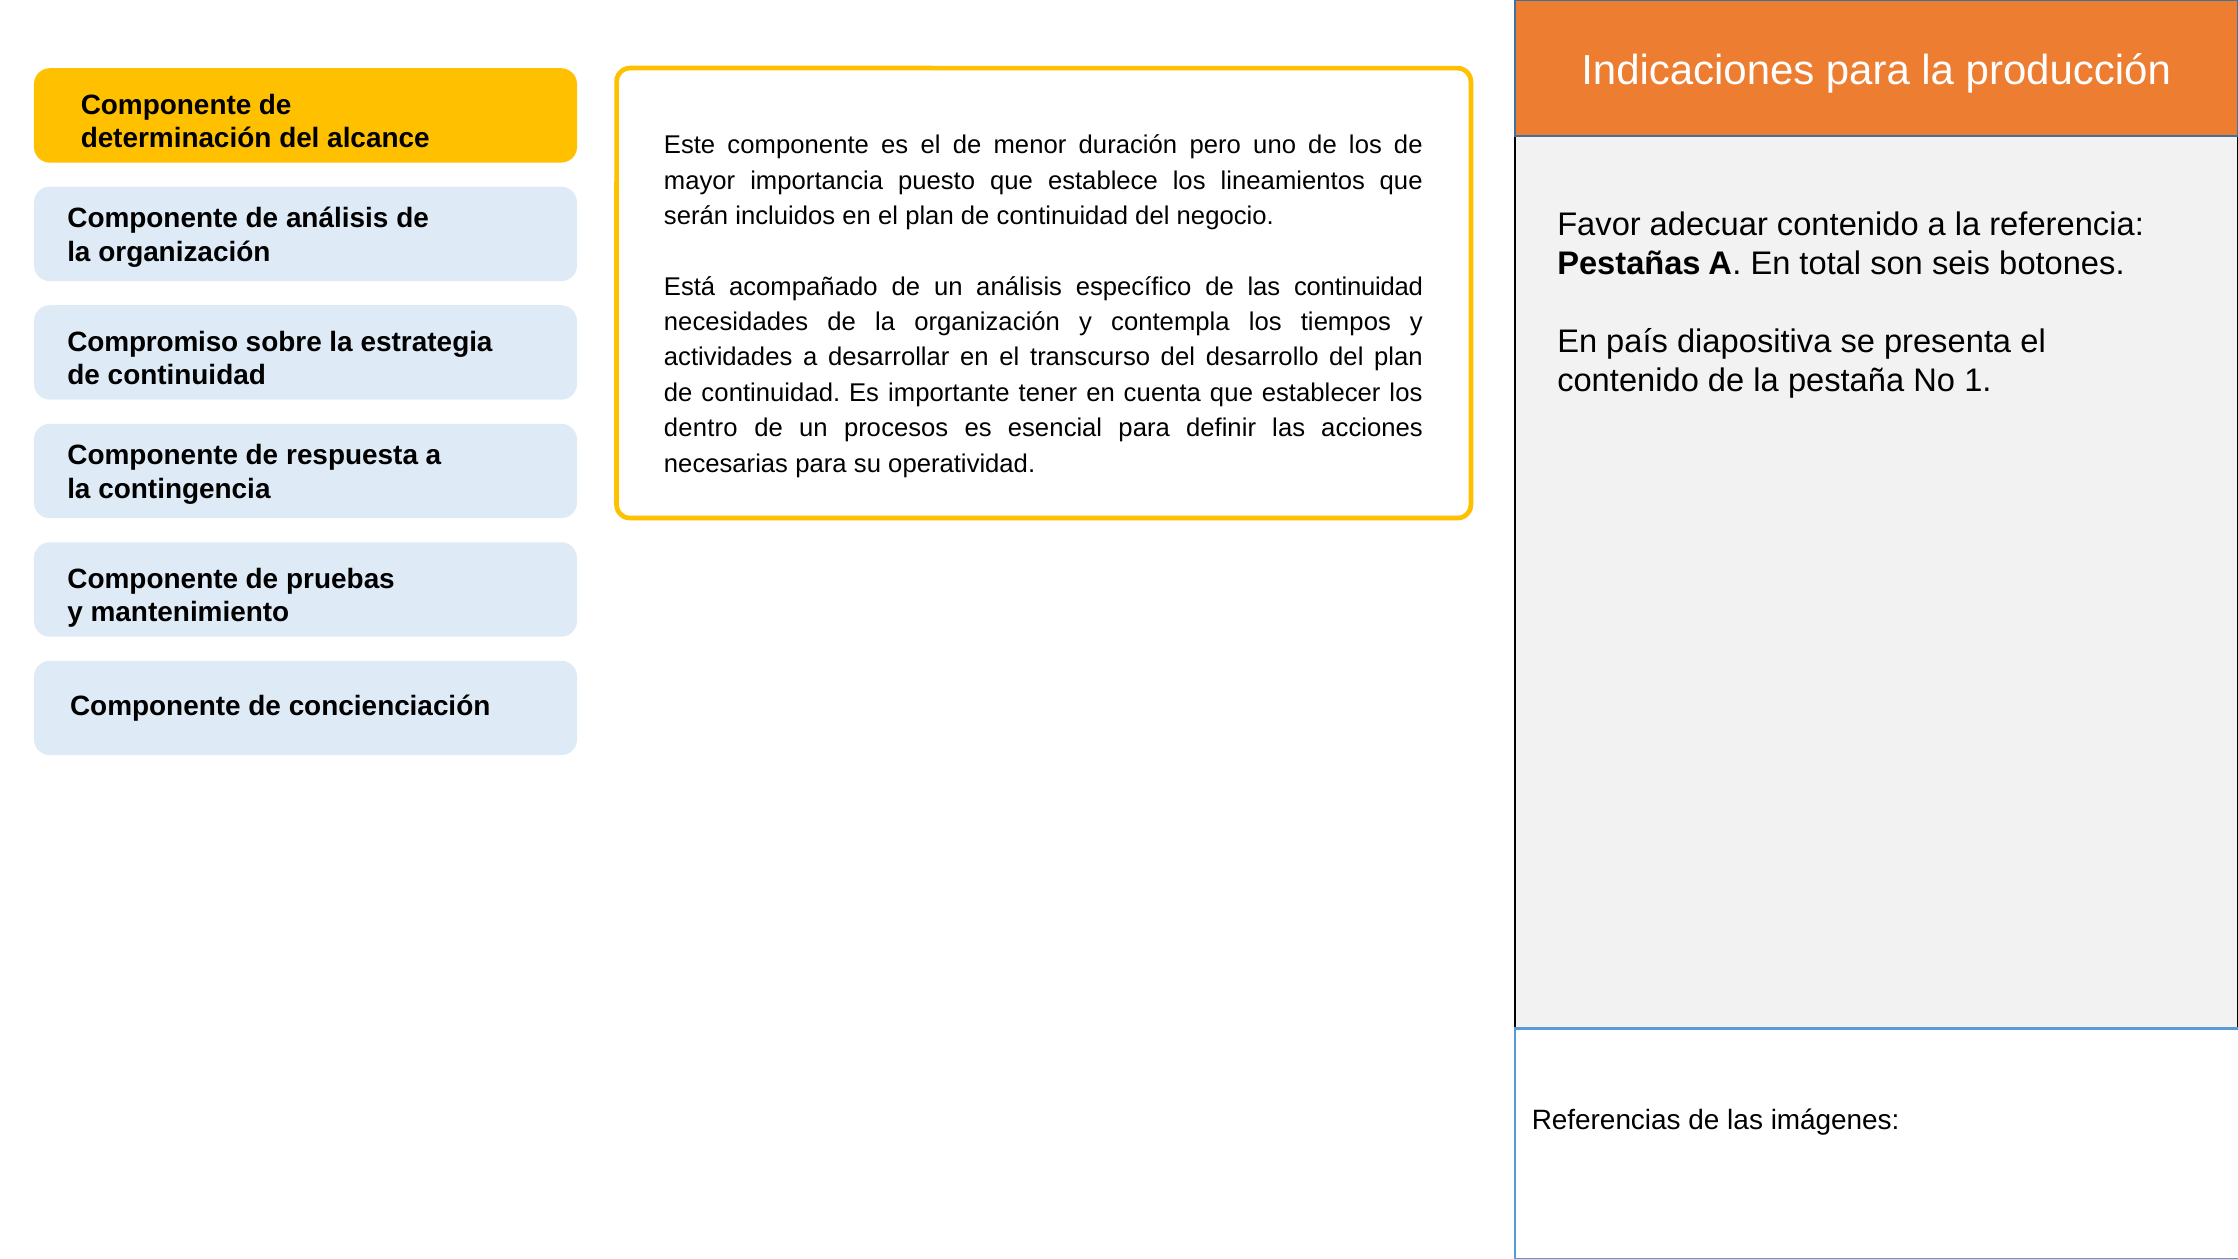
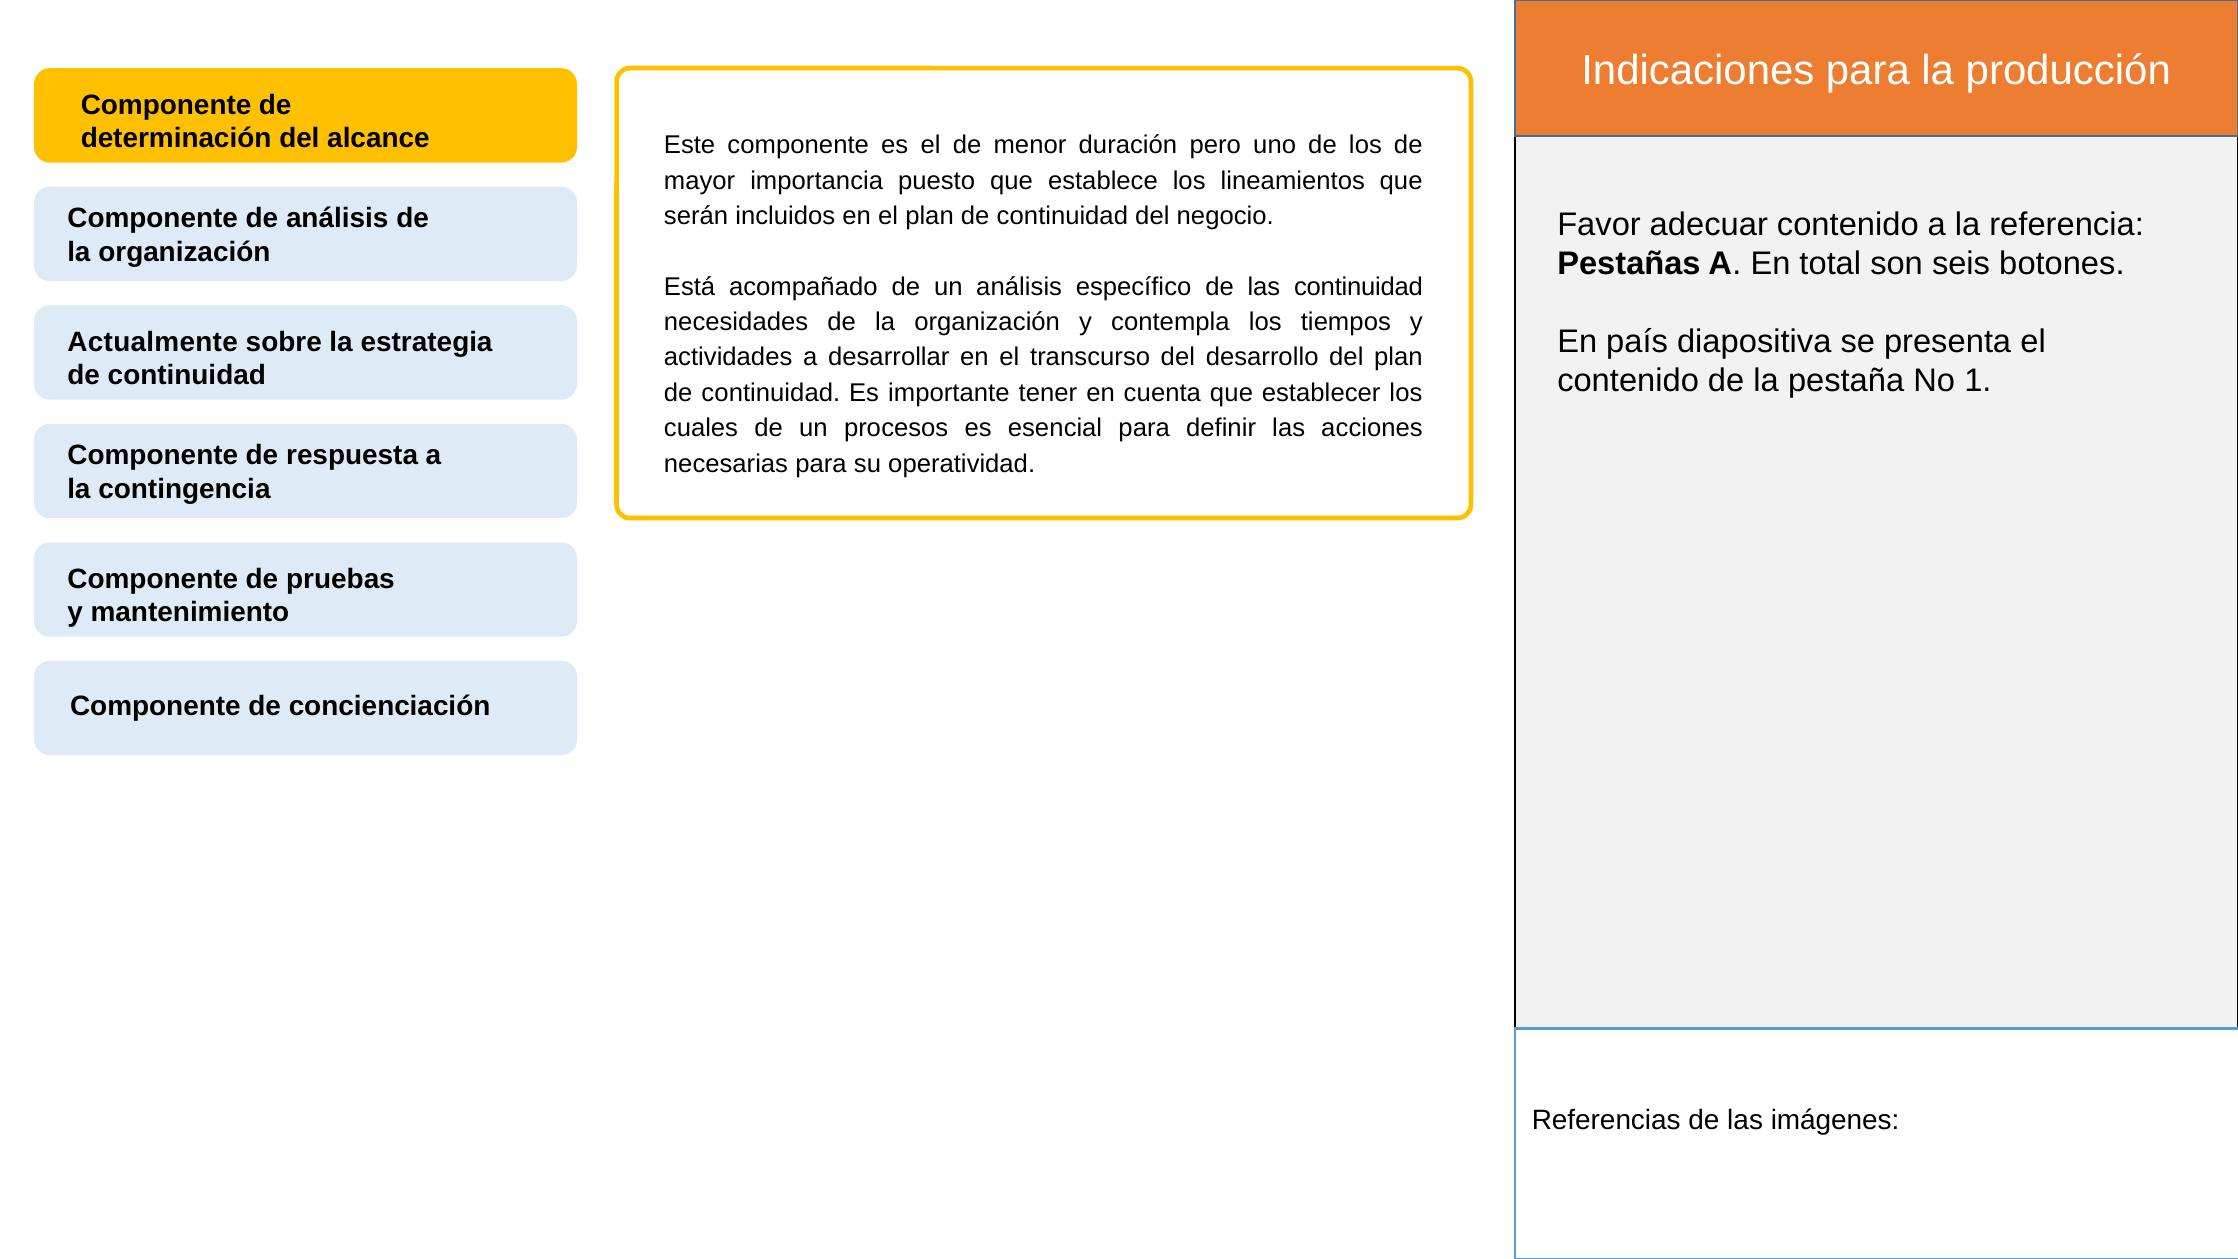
Compromiso: Compromiso -> Actualmente (153, 342)
dentro: dentro -> cuales (701, 428)
